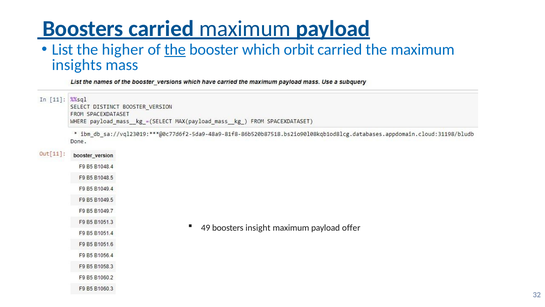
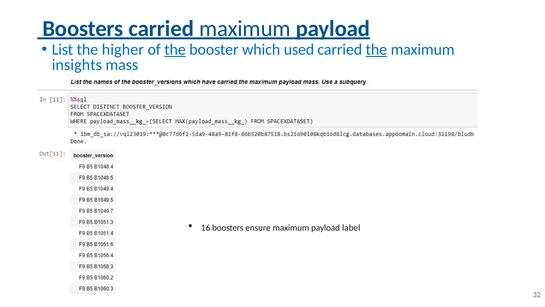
orbit: orbit -> used (299, 50)
the underline: none -> present (376, 50)
49: 49 -> 16 (206, 227)
insight: insight -> ensure (258, 227)
offer: offer -> label (351, 227)
